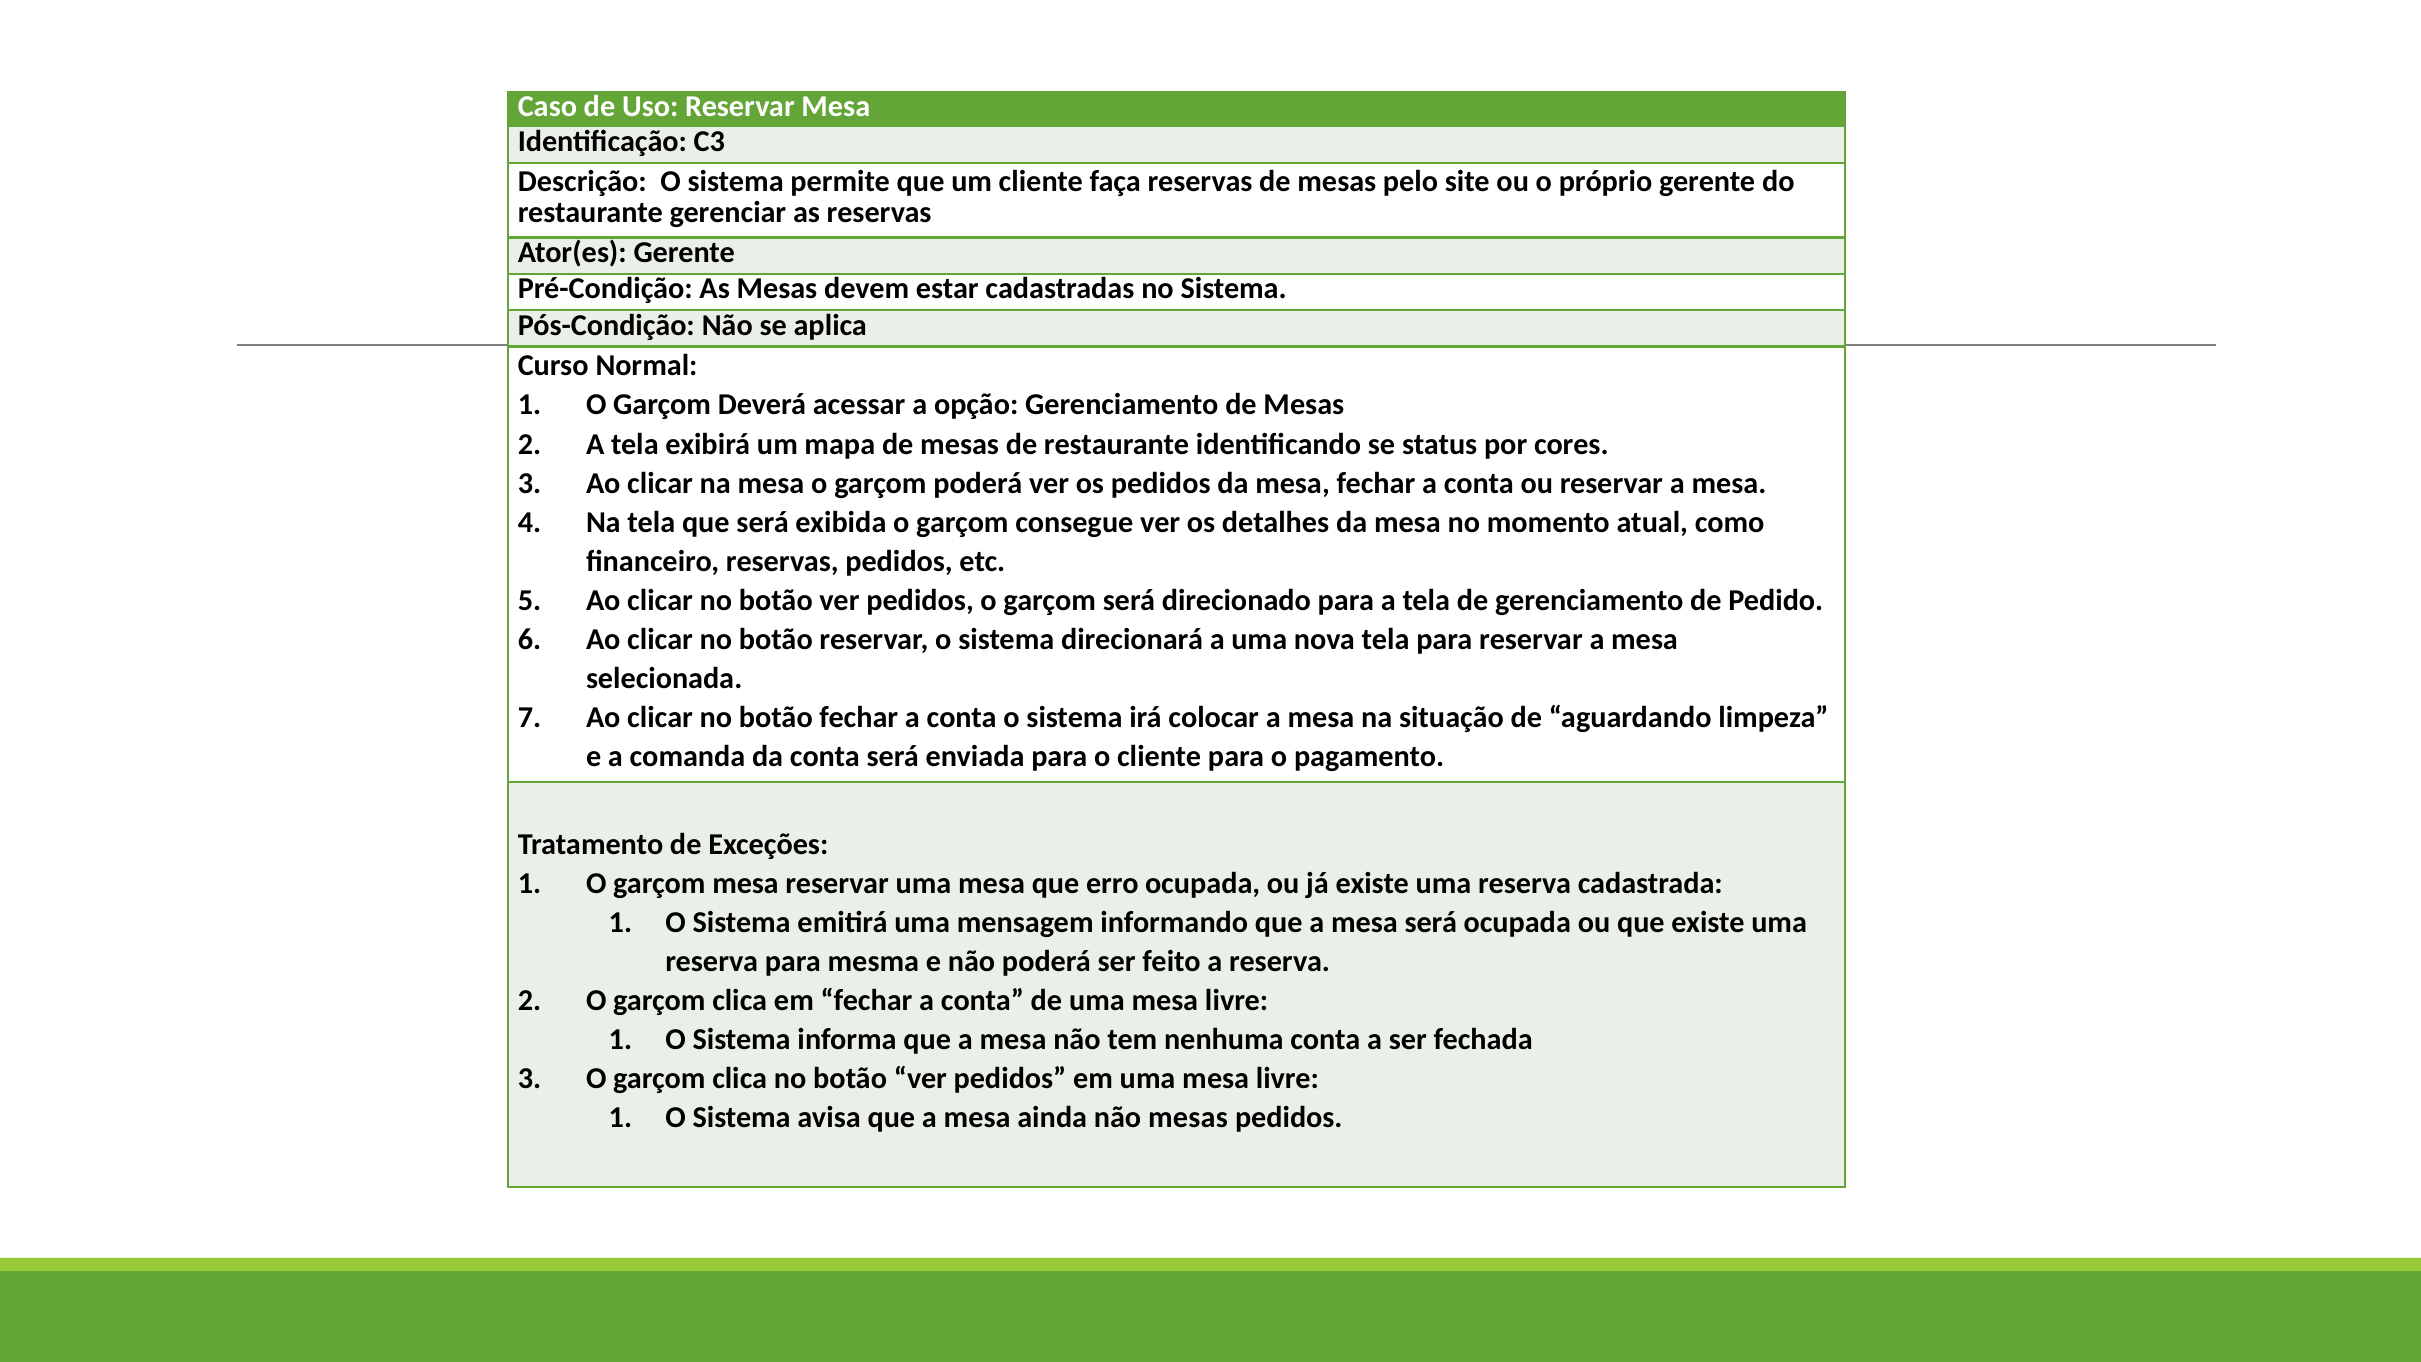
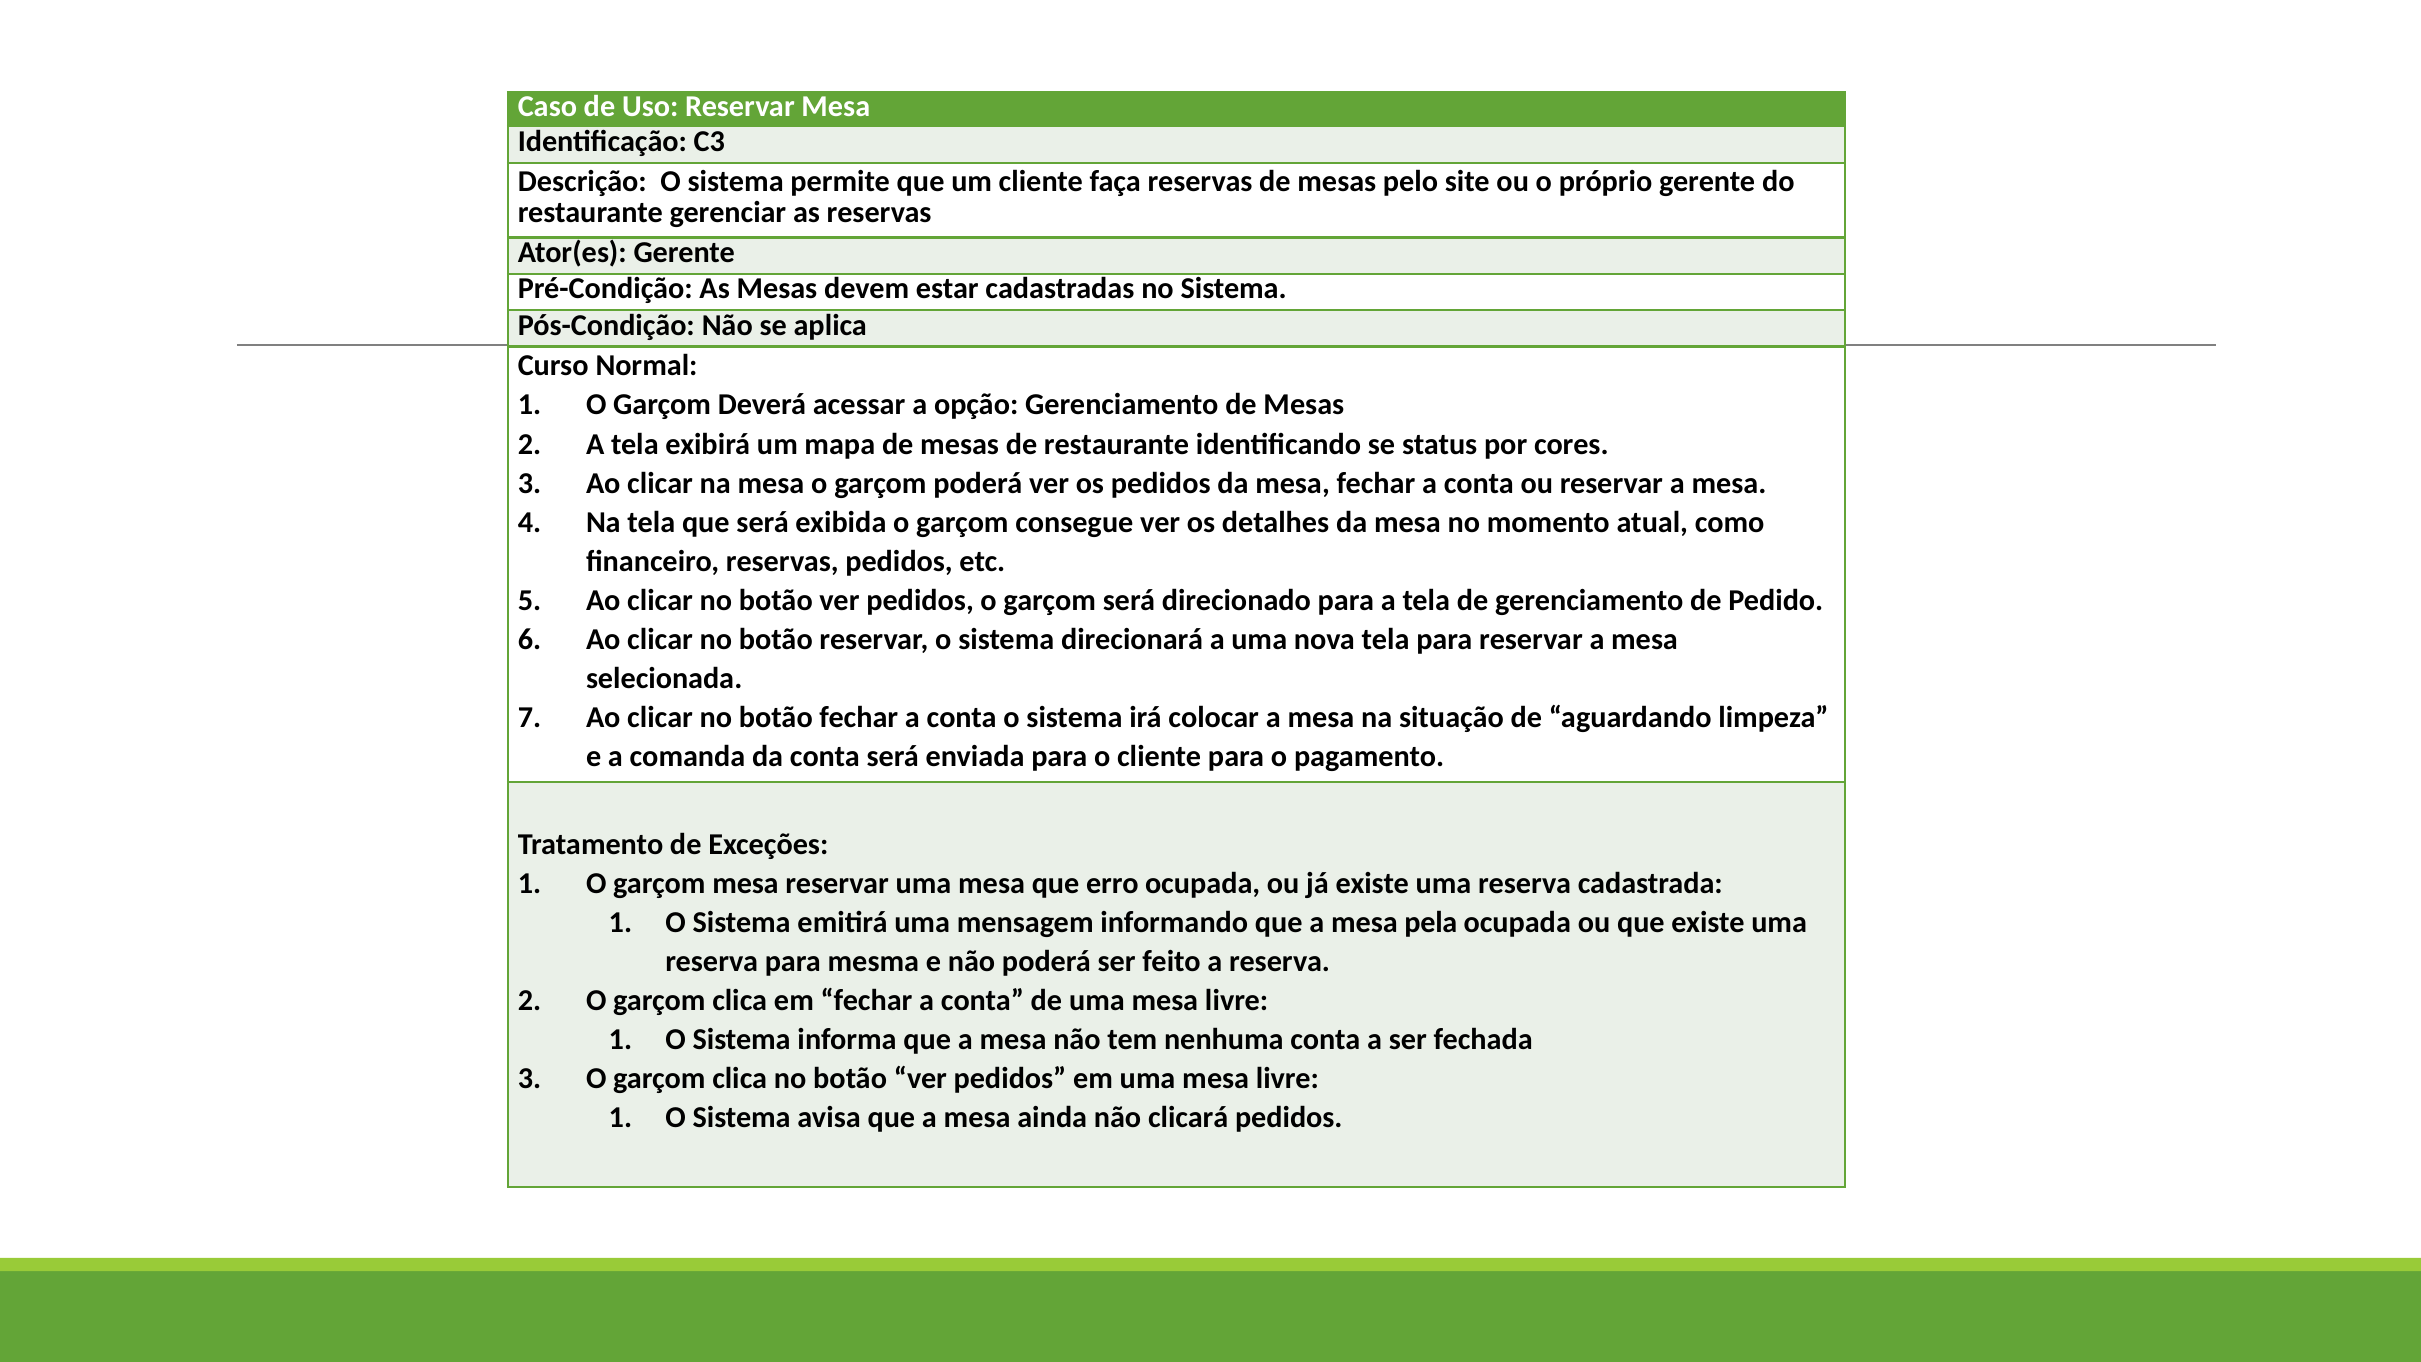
mesa será: será -> pela (1431, 923)
não mesas: mesas -> clicará (1188, 1118)
